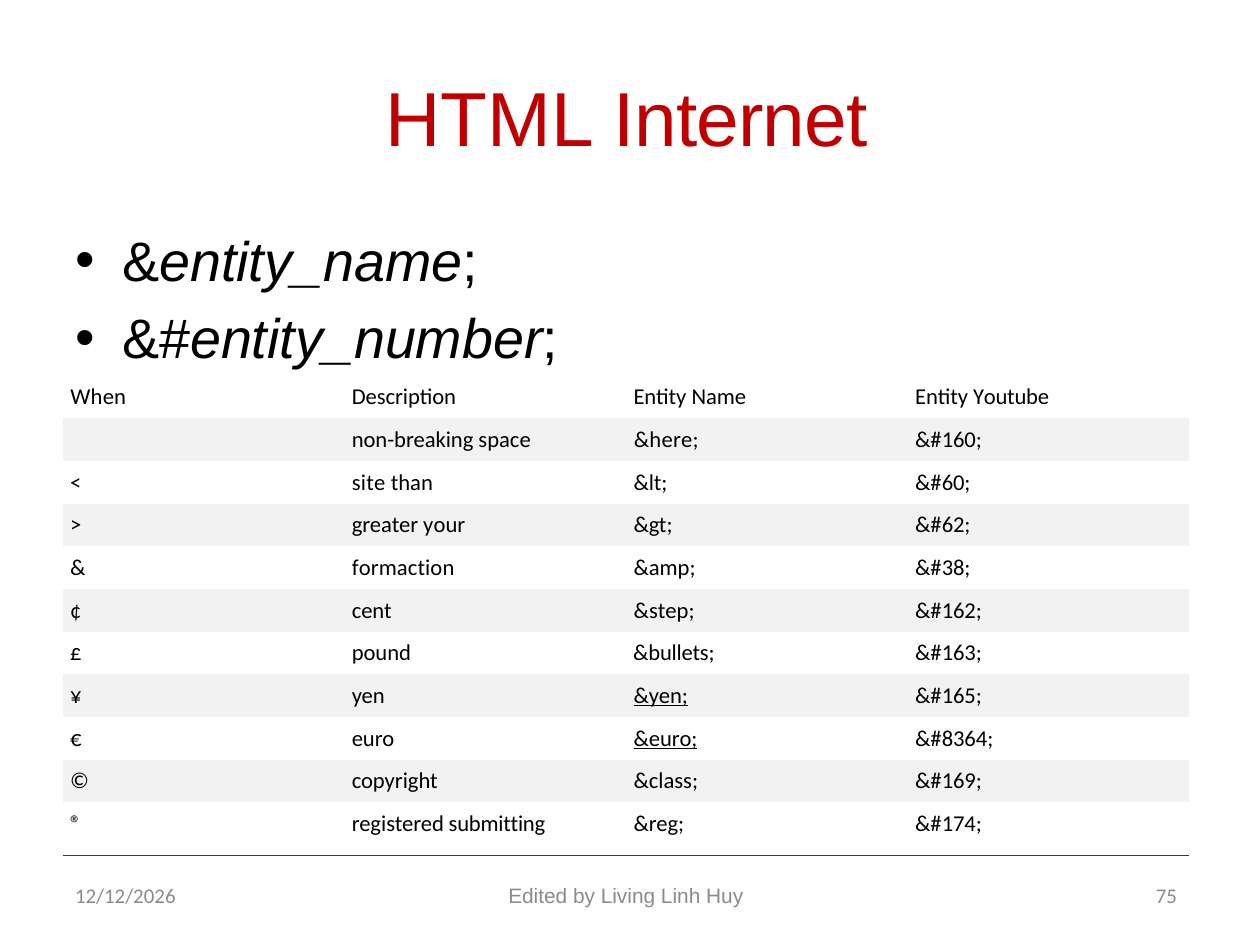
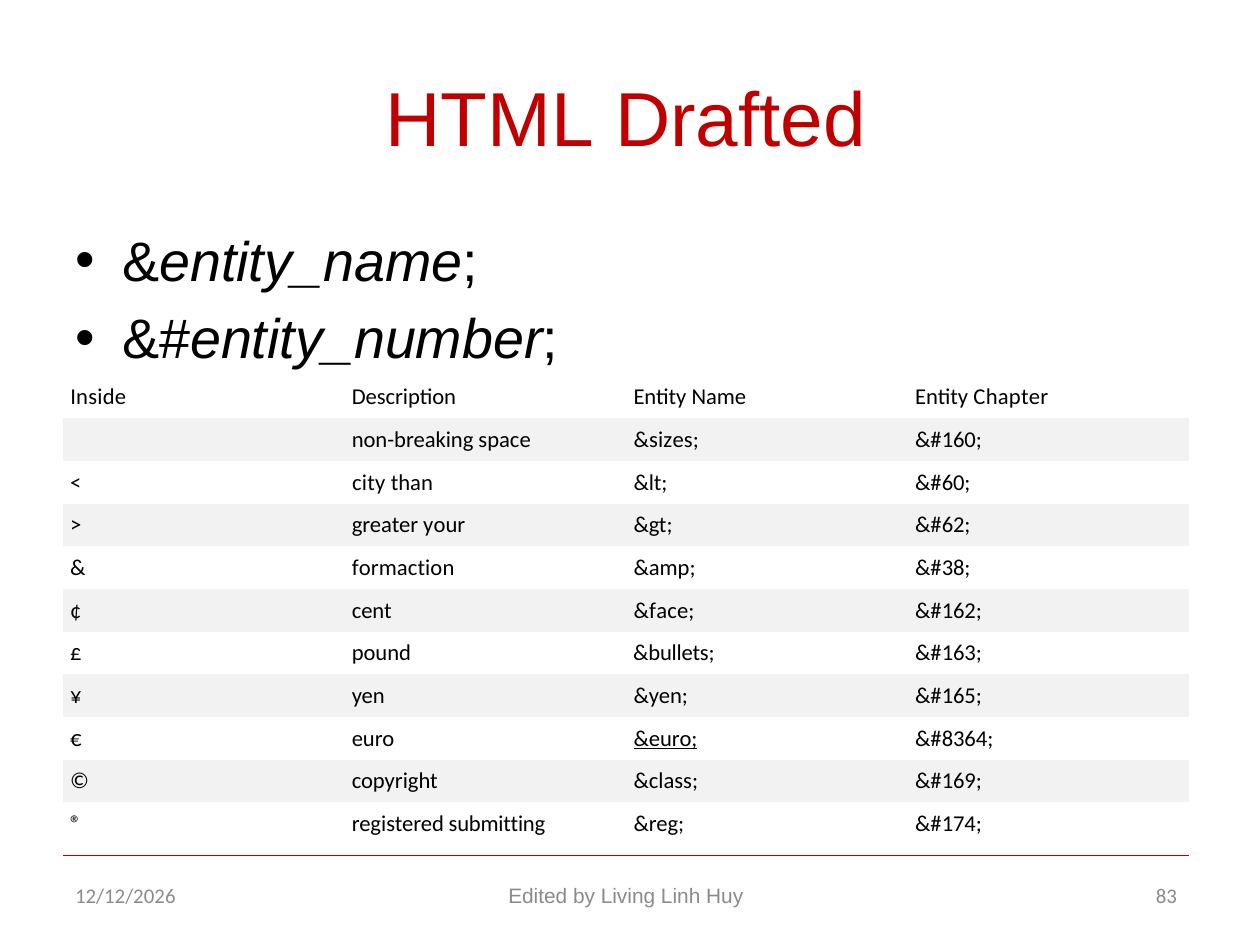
Internet: Internet -> Drafted (740, 121)
When: When -> Inside (98, 397)
Youtube: Youtube -> Chapter (1011, 397)
&here: &here -> &sizes (666, 440)
site: site -> city (369, 483)
&step: &step -> &face (664, 611)
&yen underline: present -> none (661, 696)
75: 75 -> 83 (1166, 897)
